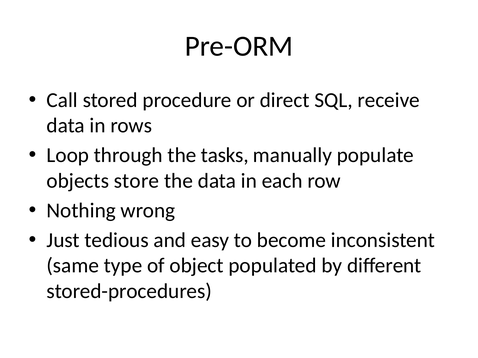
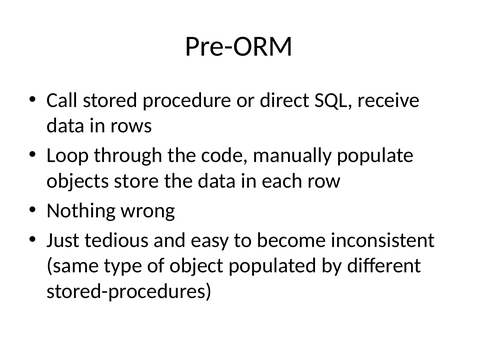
tasks: tasks -> code (225, 156)
